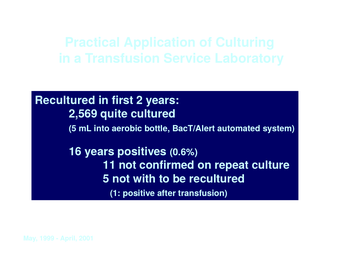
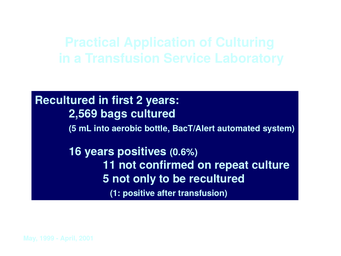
quite: quite -> bags (114, 114)
with: with -> only (145, 179)
